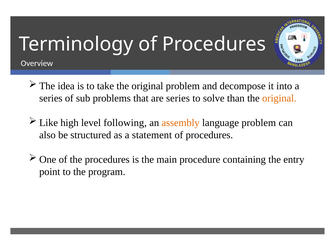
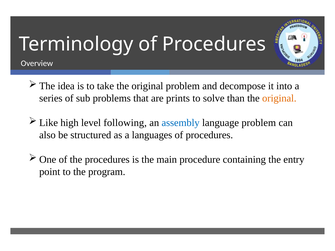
are series: series -> prints (178, 98)
assembly colour: orange -> blue (181, 123)
statement: statement -> languages (152, 135)
